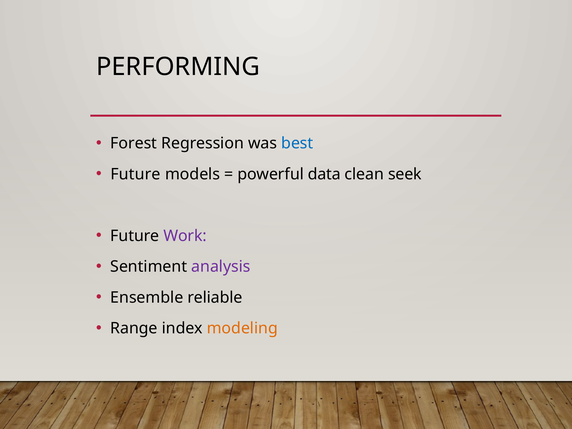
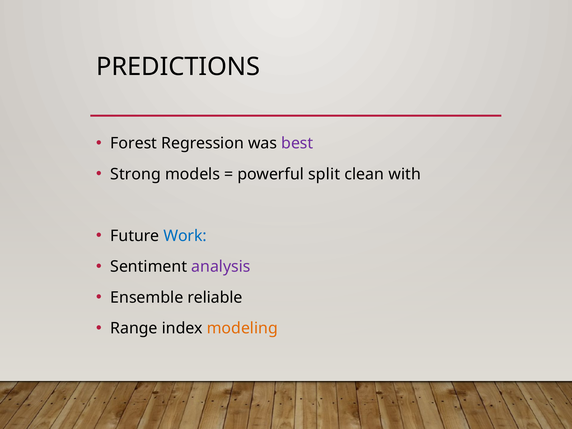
PERFORMING: PERFORMING -> PREDICTIONS (178, 67)
best colour: blue -> purple (297, 143)
Future: Future -> Strong (136, 174)
data: data -> split (324, 174)
seek: seek -> with (405, 174)
Work colour: purple -> blue (185, 236)
